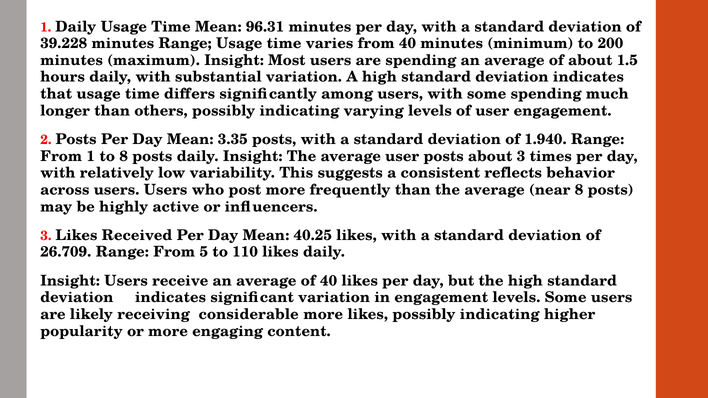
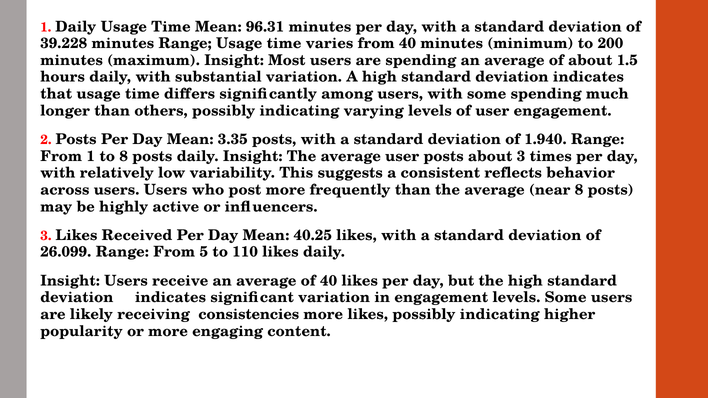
26.709: 26.709 -> 26.099 (66, 252)
considerable: considerable -> consistencies (249, 315)
